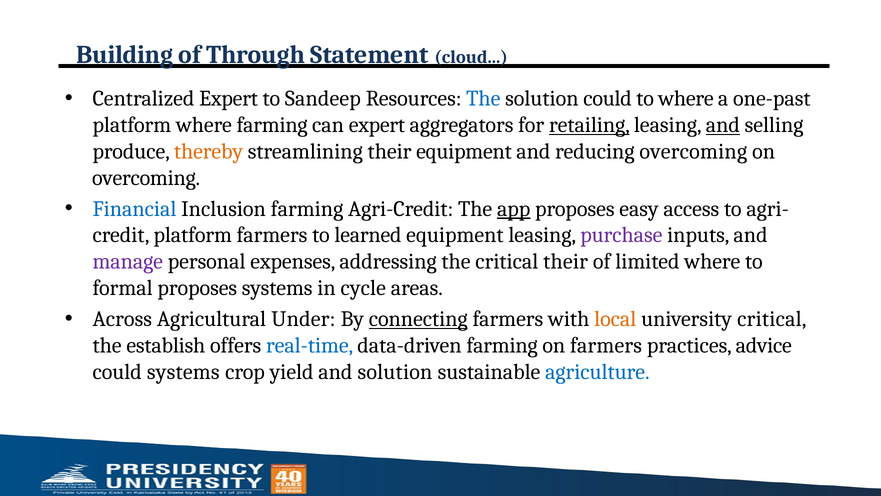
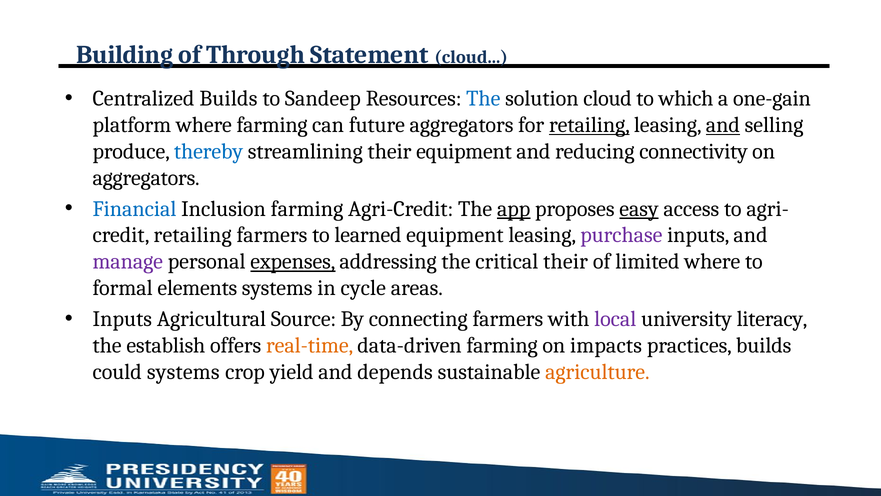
Centralized Expert: Expert -> Builds (228, 98)
solution could: could -> cloud (608, 98)
to where: where -> which (686, 98)
one-past: one-past -> one-gain (772, 98)
can expert: expert -> future (377, 125)
thereby colour: orange -> blue (209, 151)
reducing overcoming: overcoming -> connectivity (694, 151)
overcoming: overcoming -> aggregators (146, 178)
easy underline: none -> present (639, 209)
platform: platform -> retailing (193, 235)
expenses underline: none -> present (293, 261)
formal proposes: proposes -> elements (197, 288)
Across: Across -> Inputs (122, 319)
Under: Under -> Source (304, 319)
connecting underline: present -> none (418, 319)
local colour: orange -> purple (615, 319)
university critical: critical -> literacy (772, 319)
real-time colour: blue -> orange (310, 345)
on farmers: farmers -> impacts (606, 345)
practices advice: advice -> builds (764, 345)
and solution: solution -> depends (395, 372)
agriculture colour: blue -> orange (597, 372)
